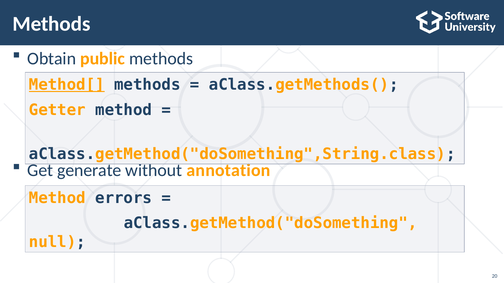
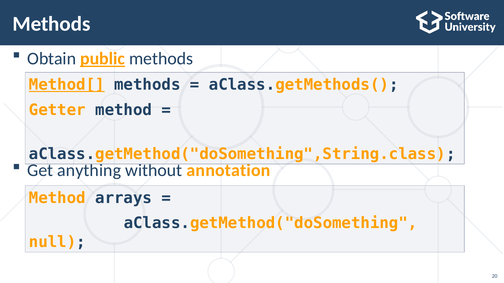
public underline: none -> present (103, 59)
generate: generate -> anything (89, 171)
errors: errors -> arrays (124, 198)
